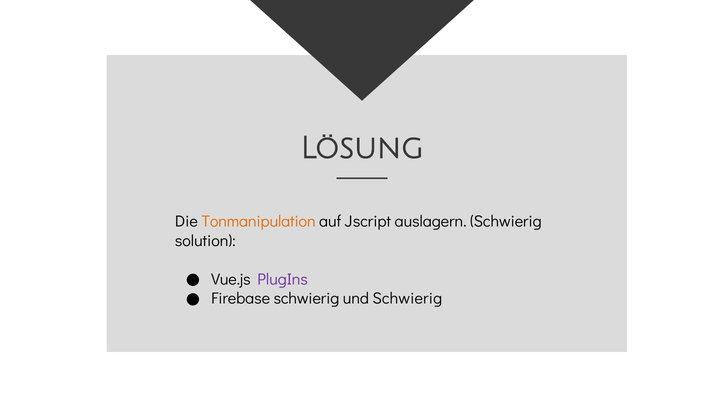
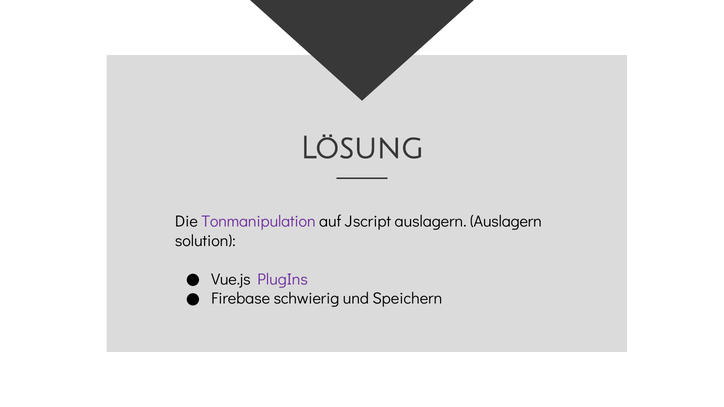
Tonmanipulation colour: orange -> purple (259, 222)
auslagern Schwierig: Schwierig -> Auslagern (506, 222)
und Schwierig: Schwierig -> Speichern (407, 299)
